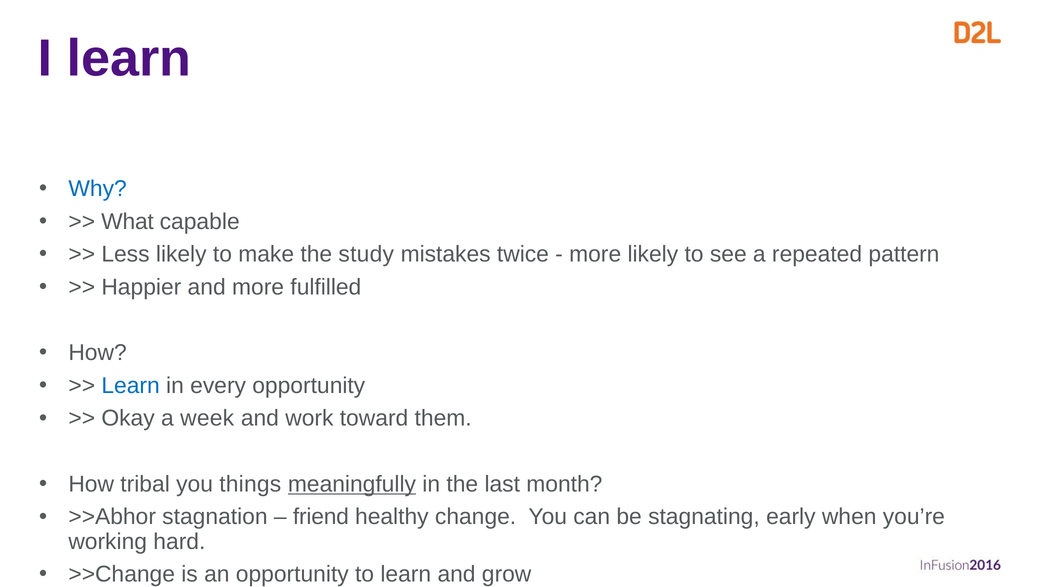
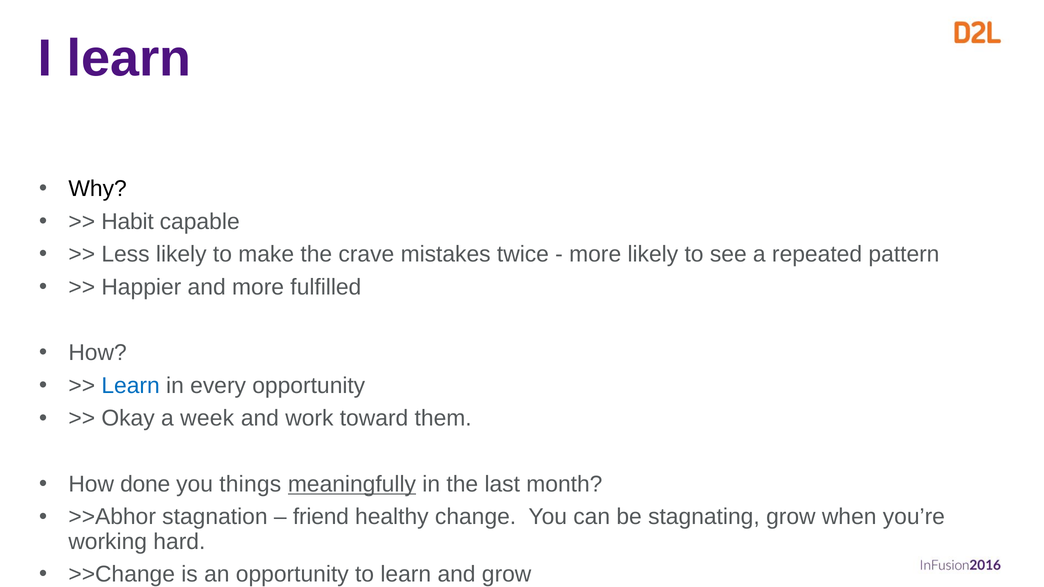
Why colour: blue -> black (98, 189)
What: What -> Habit (128, 222)
study: study -> crave (366, 254)
tribal: tribal -> done (145, 484)
stagnating early: early -> grow (791, 517)
